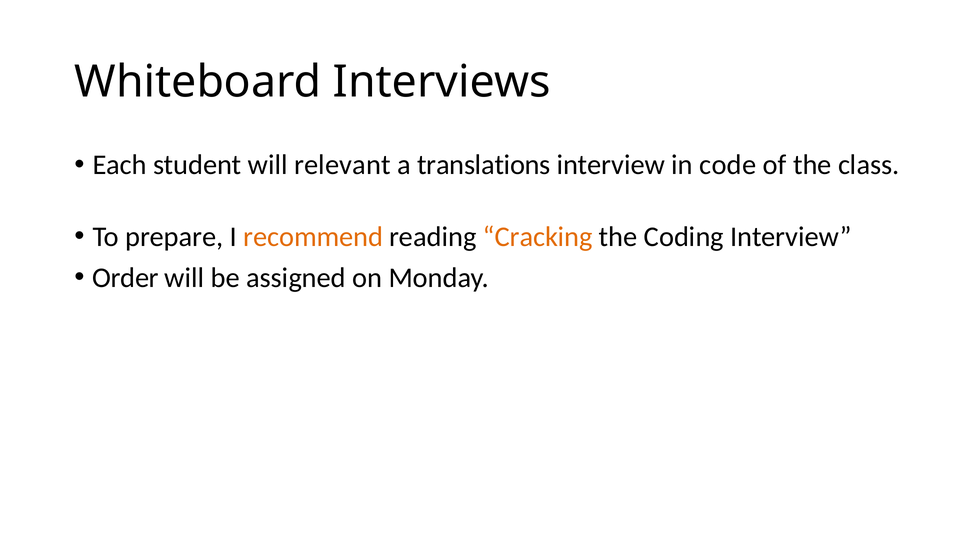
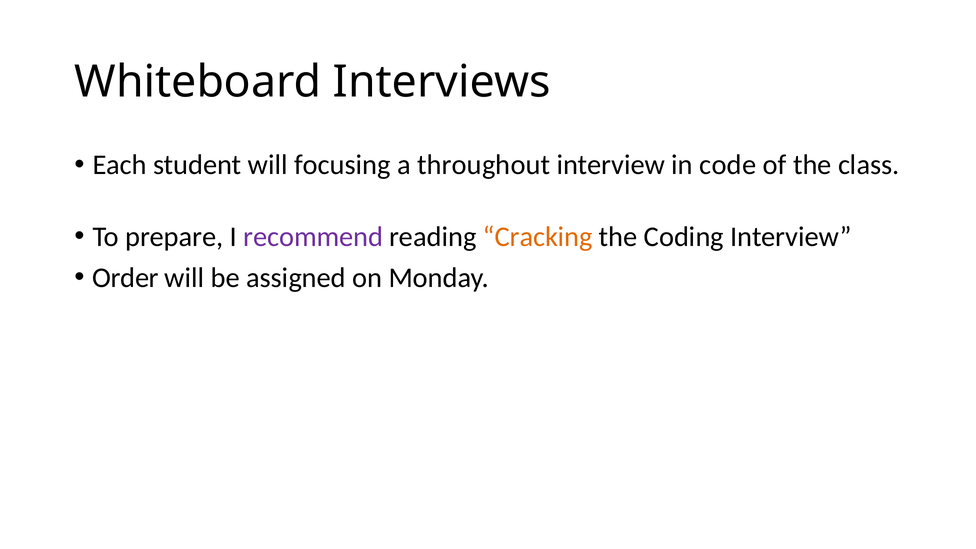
relevant: relevant -> focusing (342, 165)
translations: translations -> throughout (484, 165)
recommend colour: orange -> purple (313, 237)
